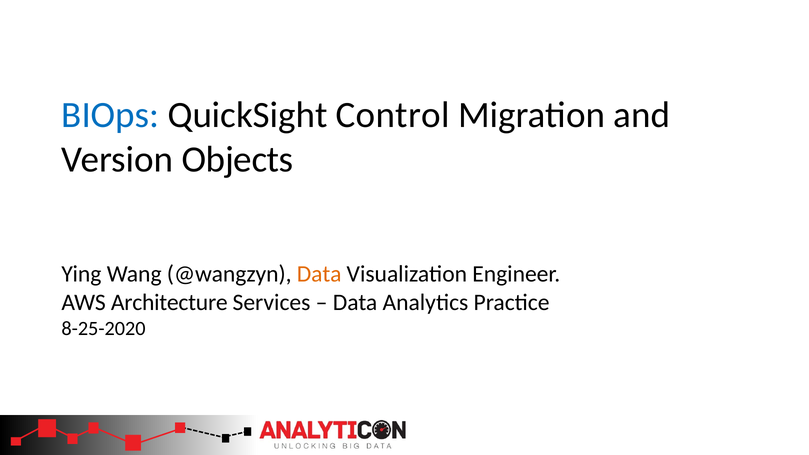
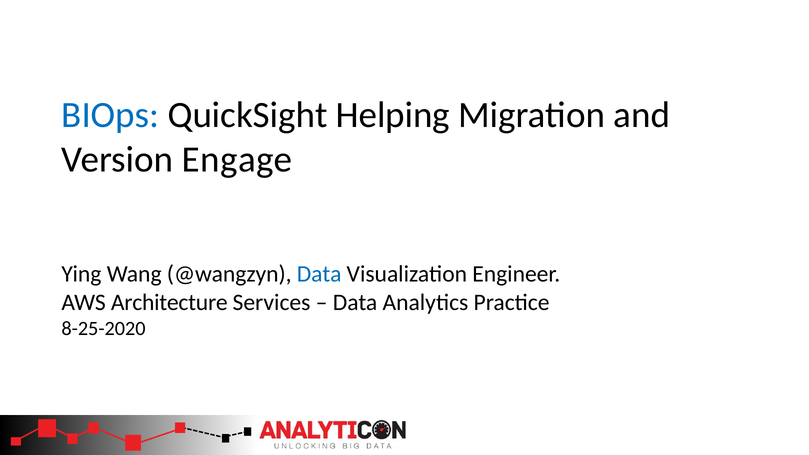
Control: Control -> Helping (393, 115)
Objects: Objects -> Engage (237, 160)
Data colour: orange -> blue (319, 274)
